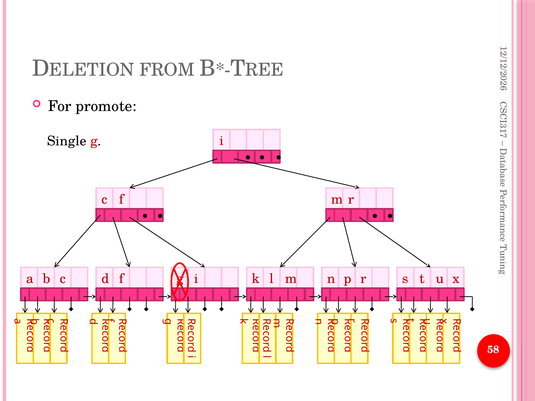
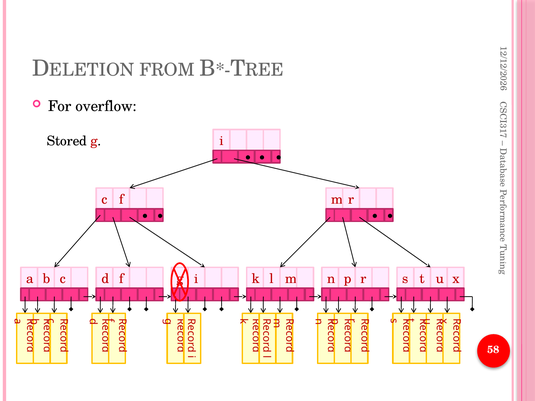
promote: promote -> overflow (106, 106)
Single: Single -> Stored (67, 141)
